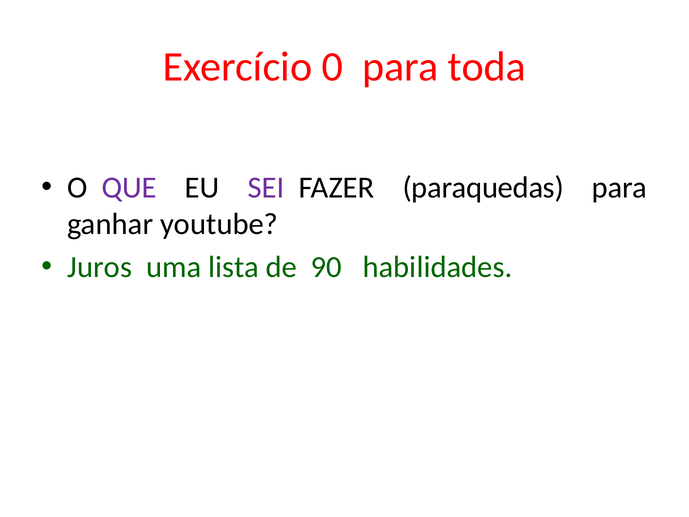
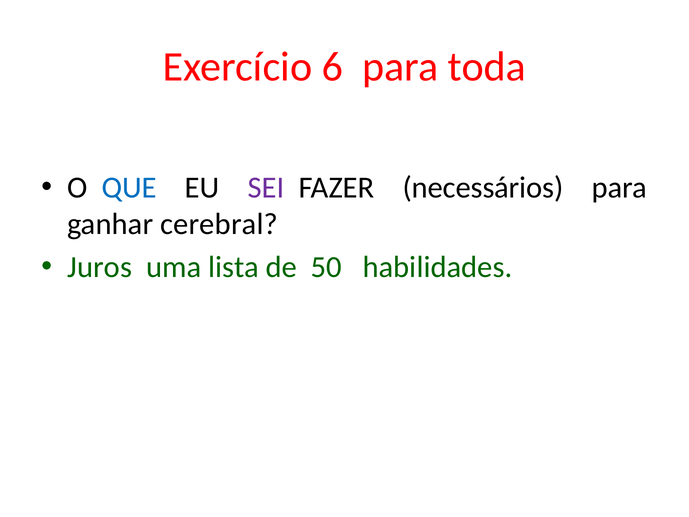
0: 0 -> 6 (332, 67)
QUE colour: purple -> blue (129, 187)
paraquedas: paraquedas -> necessários (483, 187)
youtube: youtube -> cerebral (219, 224)
90: 90 -> 50 (326, 267)
